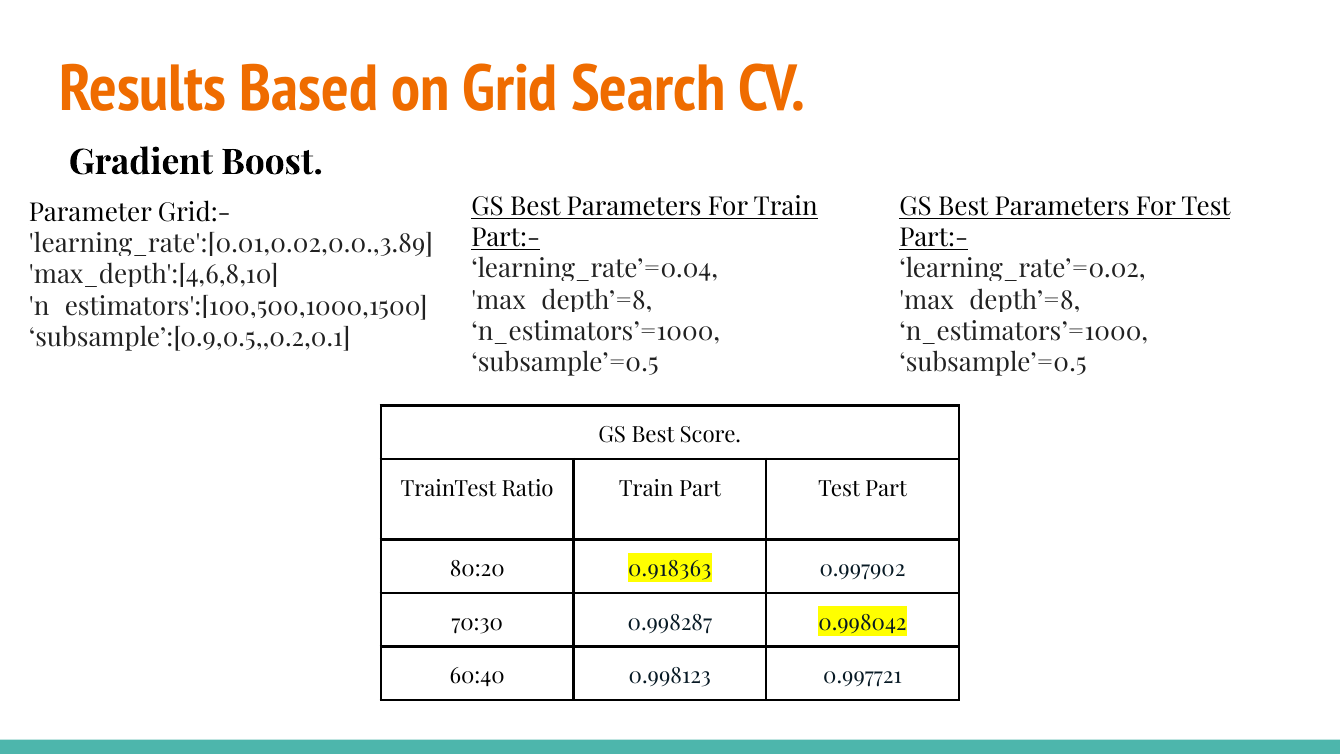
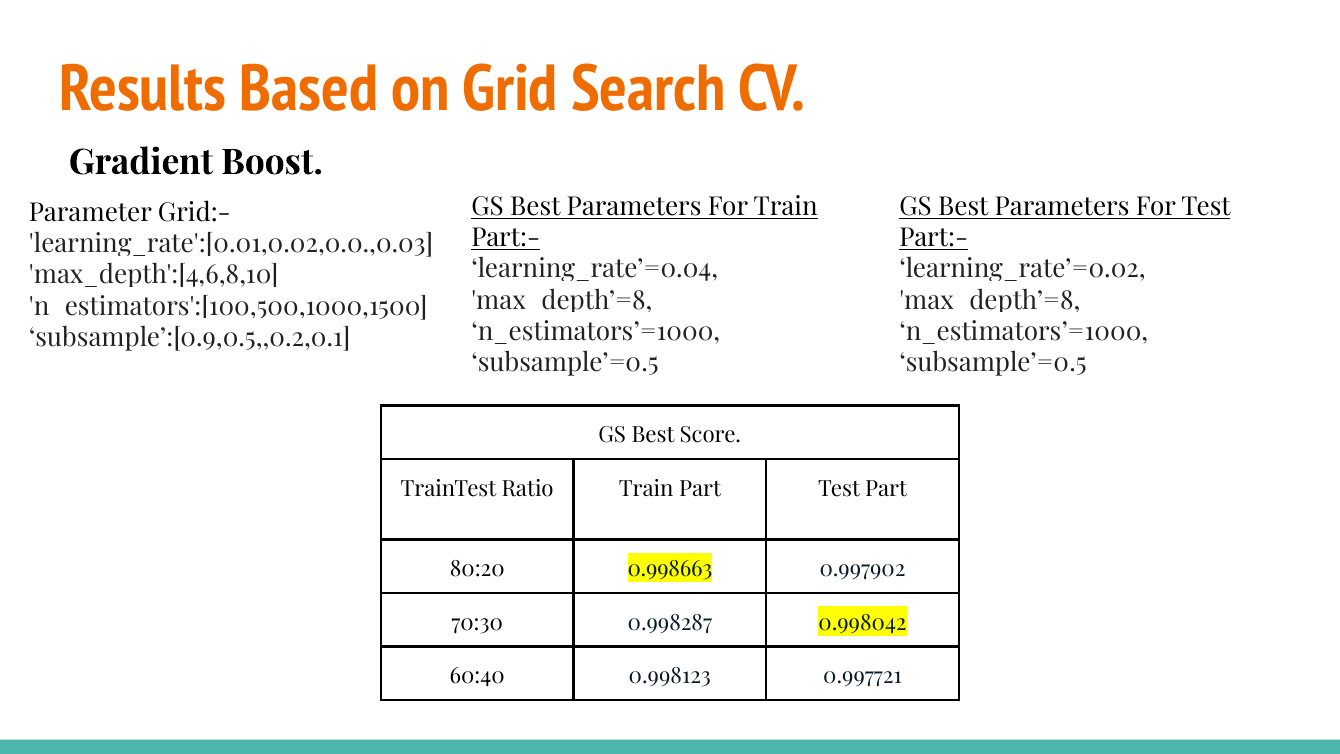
learning_rate':[0.01,0.02,0.0.,3.89: learning_rate':[0.01,0.02,0.0.,3.89 -> learning_rate':[0.01,0.02,0.0.,0.03 (231, 244)
0.918363: 0.918363 -> 0.998663 (670, 569)
